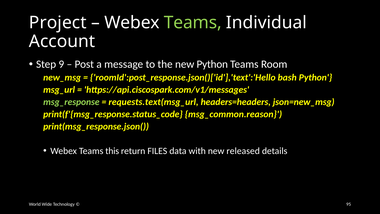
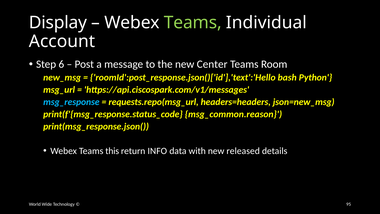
Project: Project -> Display (58, 23)
9: 9 -> 6 (61, 64)
new Python: Python -> Center (212, 64)
msg_response colour: light green -> light blue (71, 102)
requests.text(msg_url: requests.text(msg_url -> requests.repo(msg_url (154, 102)
FILES: FILES -> INFO (157, 151)
